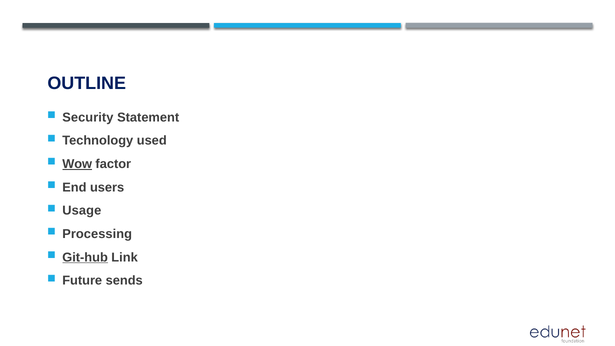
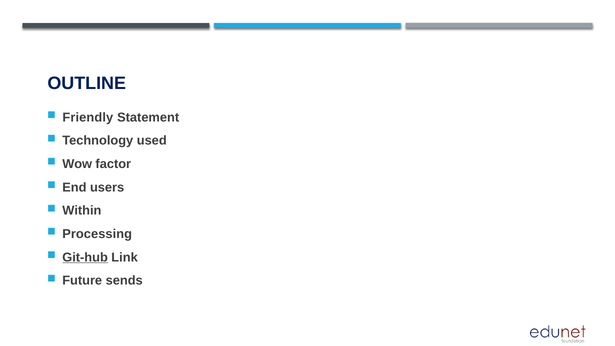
Security: Security -> Friendly (88, 117)
Wow underline: present -> none (77, 164)
Usage: Usage -> Within (82, 211)
